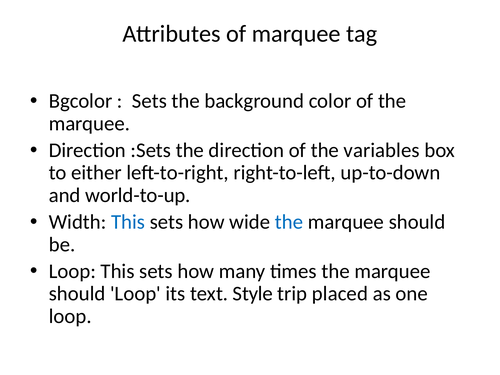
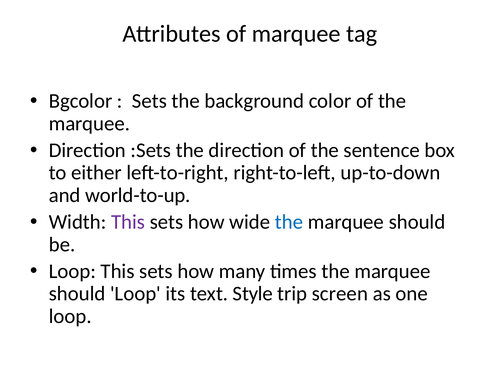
variables: variables -> sentence (382, 150)
This colour: blue -> purple (128, 222)
placed: placed -> screen (340, 294)
